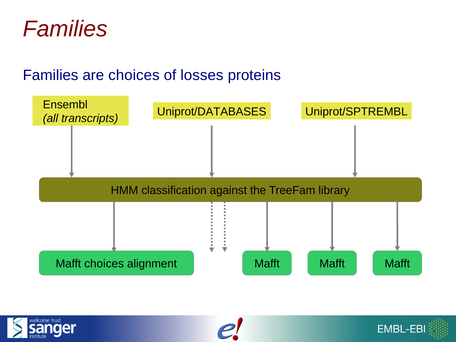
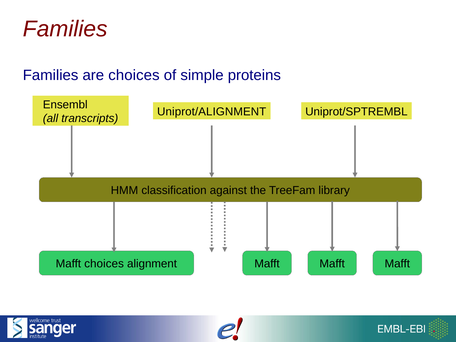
losses: losses -> simple (202, 75)
Uniprot/DATABASES: Uniprot/DATABASES -> Uniprot/ALIGNMENT (212, 112)
